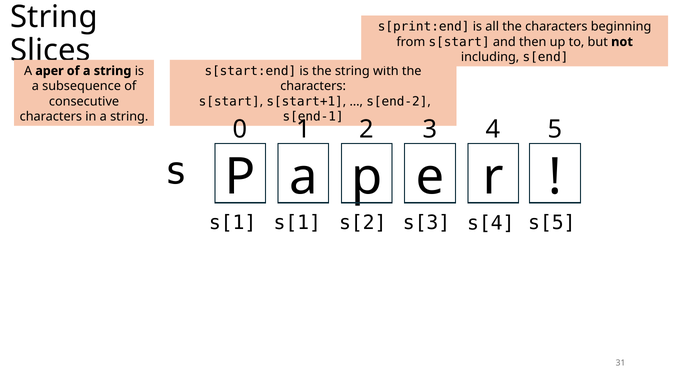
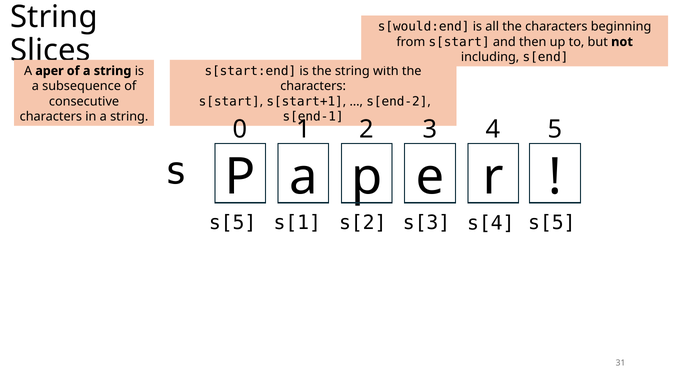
s[print:end: s[print:end -> s[would:end (424, 27)
s[1: s[1 -> s[5 (233, 223)
